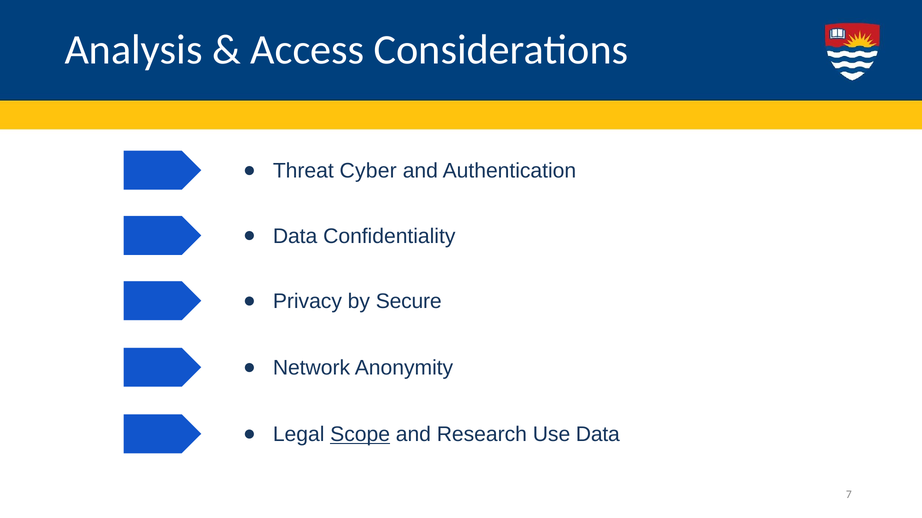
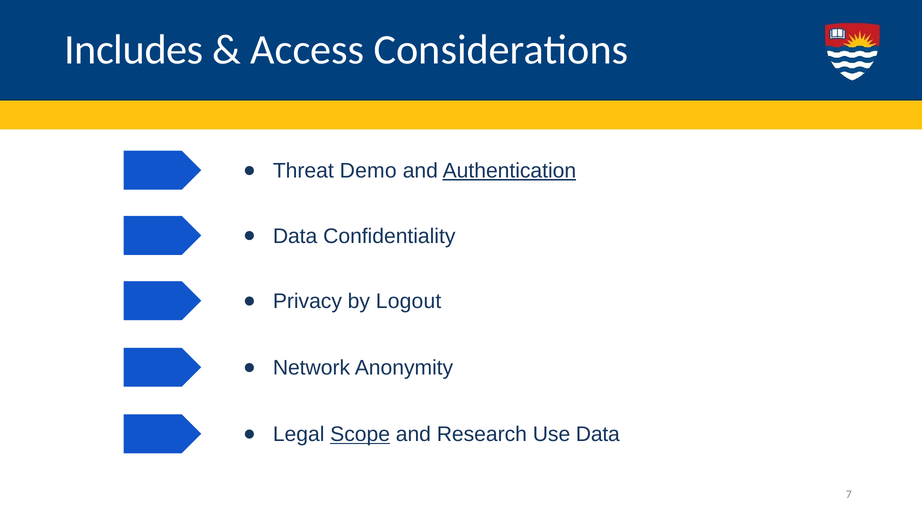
Analysis: Analysis -> Includes (134, 50)
Cyber: Cyber -> Demo (368, 171)
Authentication underline: none -> present (509, 171)
Secure: Secure -> Logout (409, 302)
